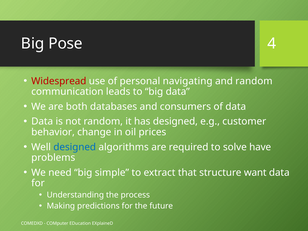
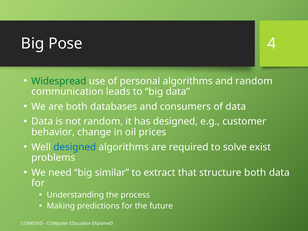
Widespread colour: red -> green (59, 81)
personal navigating: navigating -> algorithms (188, 81)
have: have -> exist (260, 147)
simple: simple -> similar (112, 173)
structure want: want -> both (255, 173)
